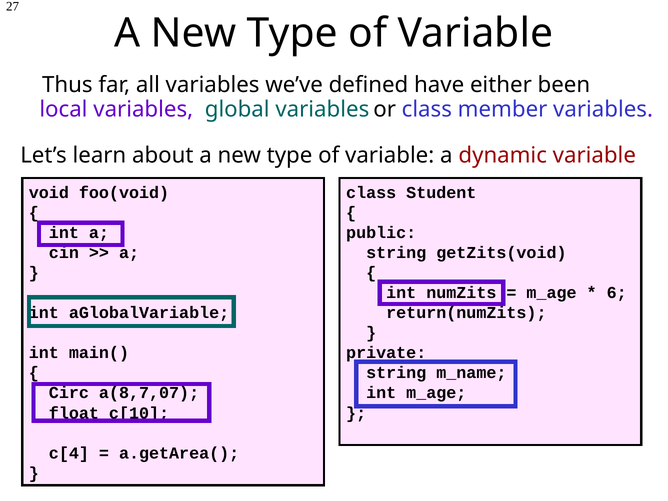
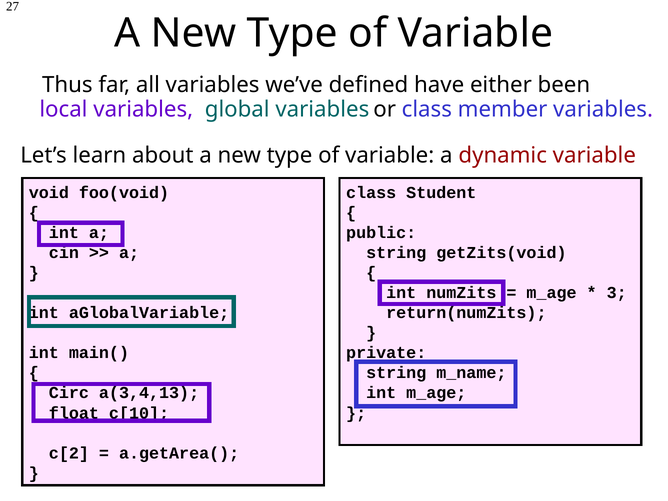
6: 6 -> 3 (617, 293)
a(8,7,07: a(8,7,07 -> a(3,4,13 (149, 393)
c[4: c[4 -> c[2 (69, 453)
